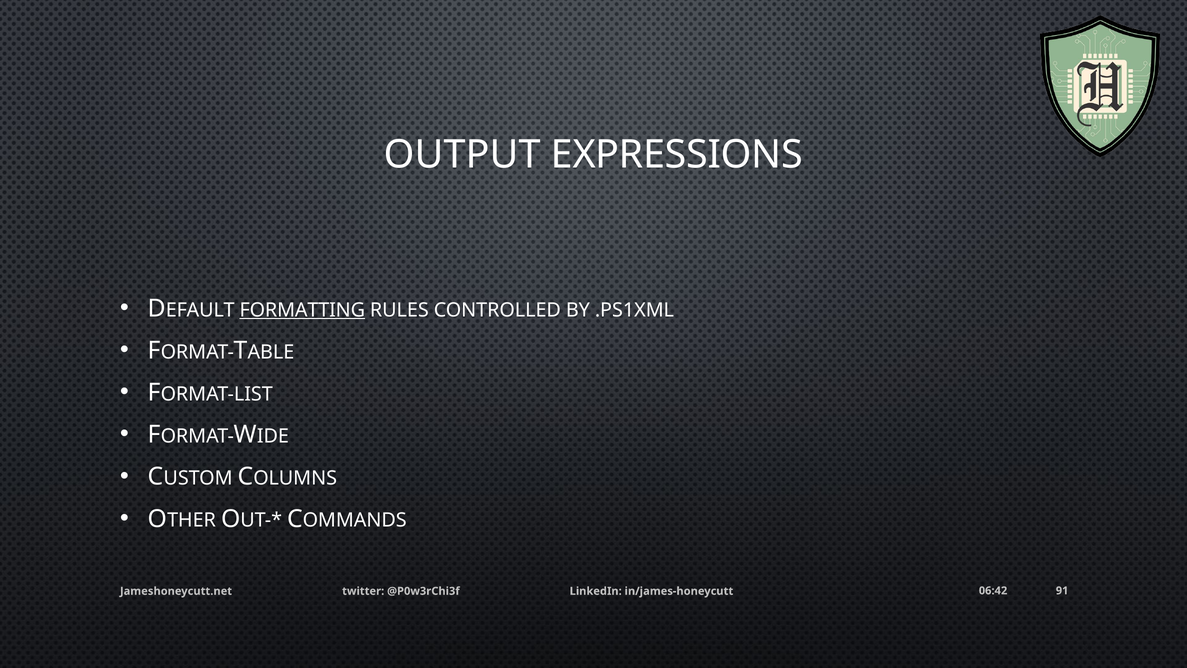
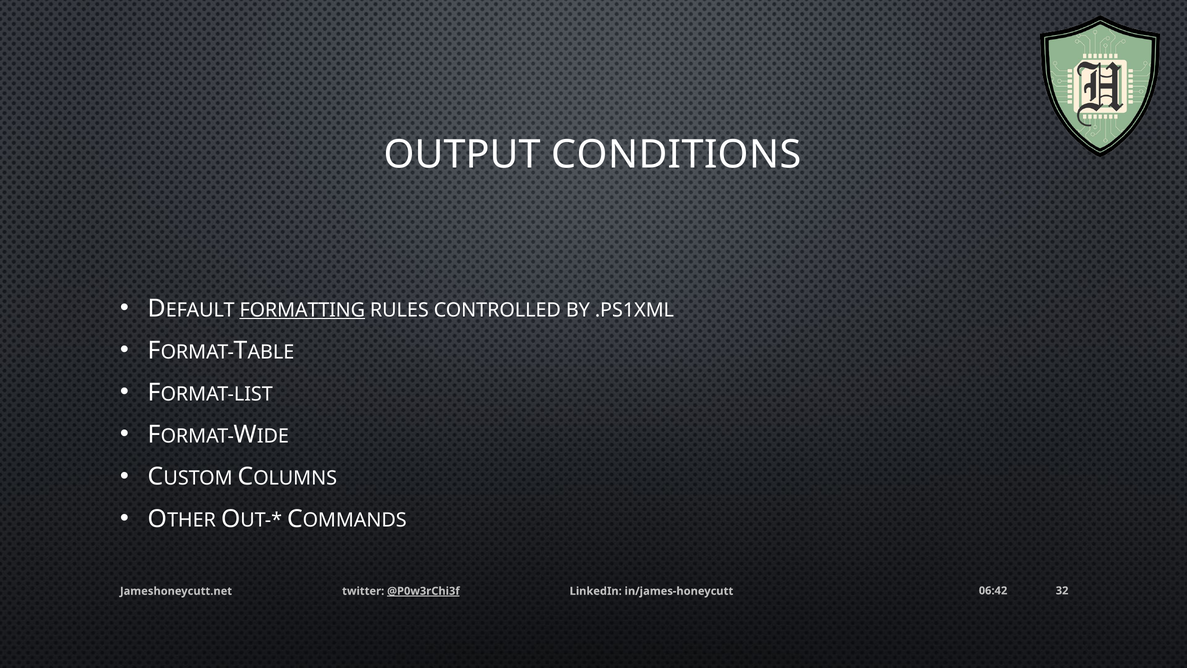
EXPRESSIONS: EXPRESSIONS -> CONDITIONS (676, 155)
91: 91 -> 32 (1062, 590)
@P0w3rChi3f underline: none -> present (423, 591)
